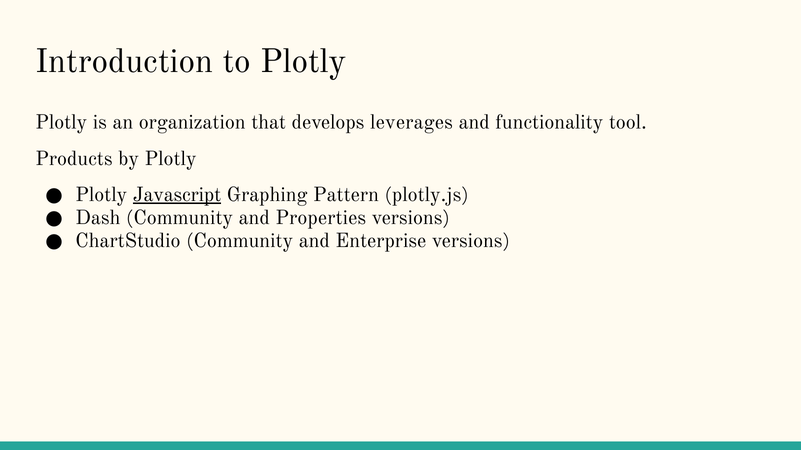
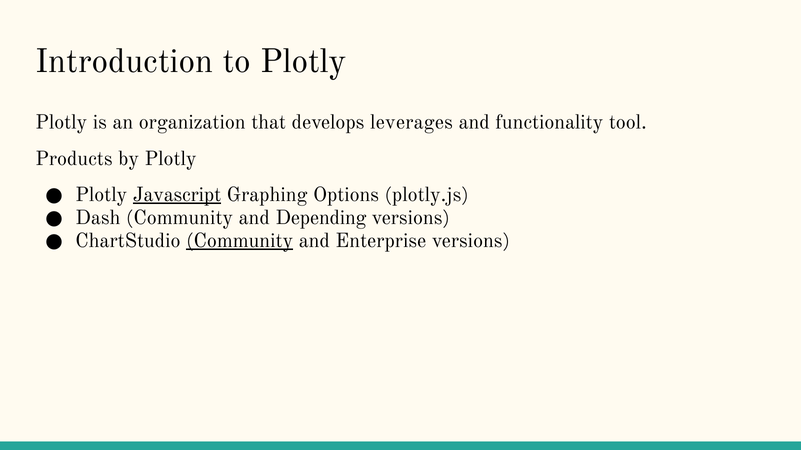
Pattern: Pattern -> Options (346, 195)
Properties: Properties -> Depending (321, 218)
Community underline: none -> present (240, 241)
